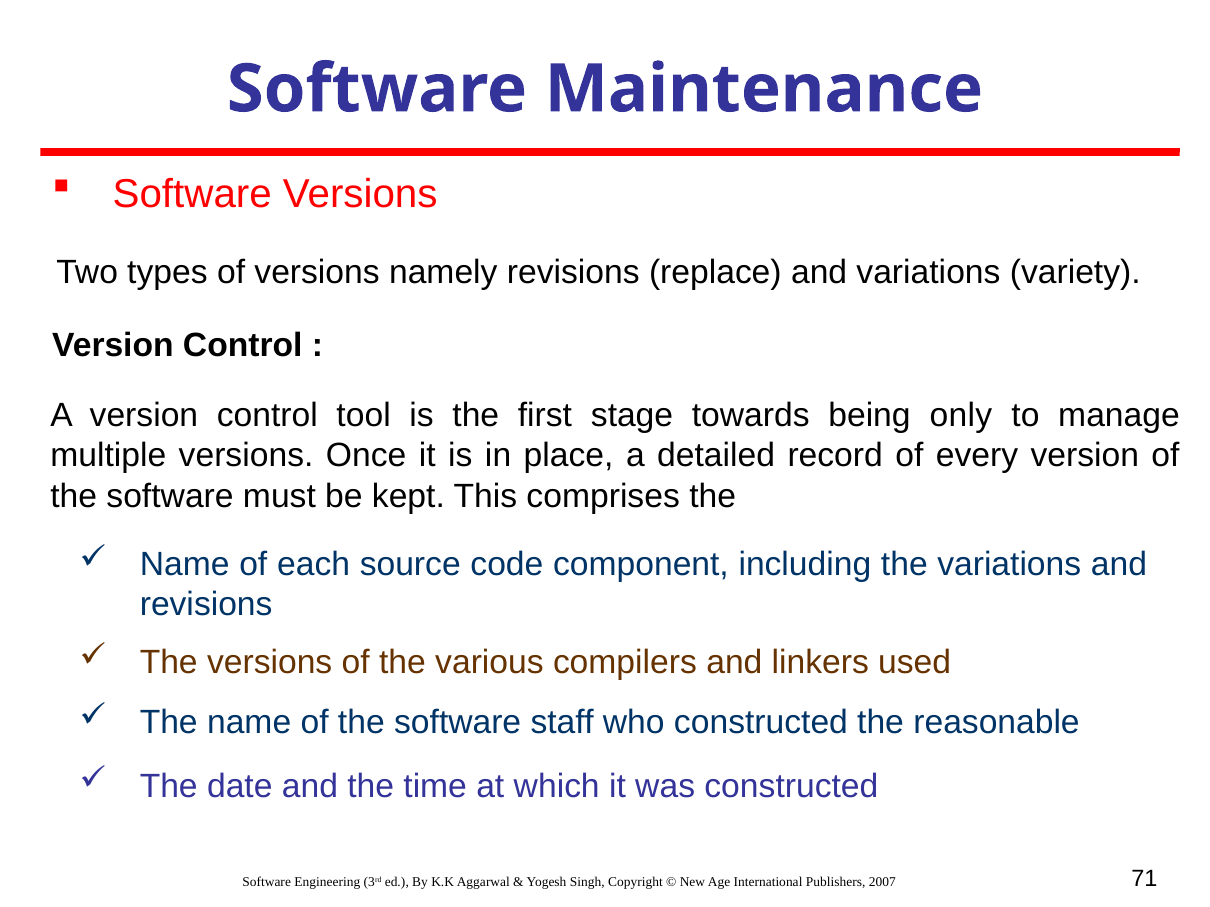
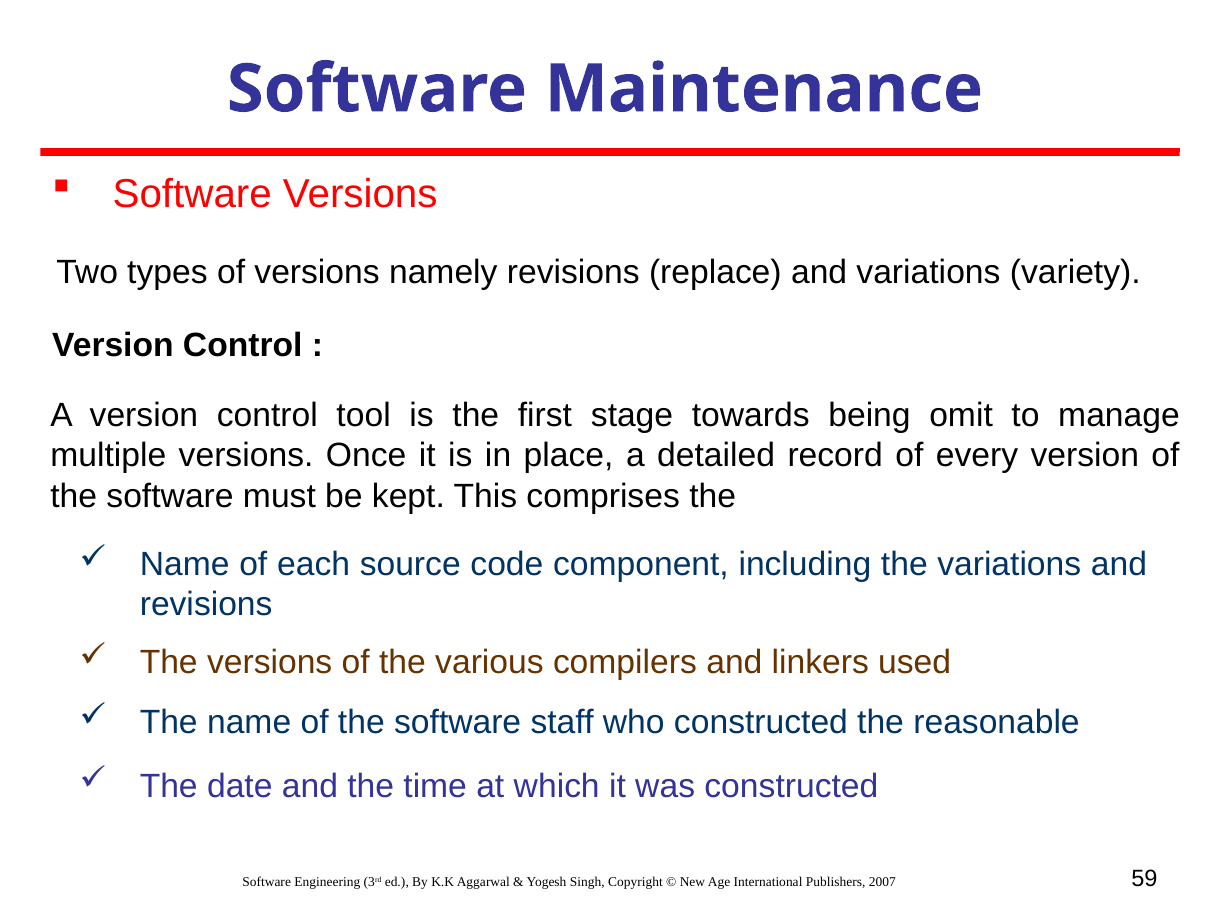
only: only -> omit (961, 416)
71: 71 -> 59 (1144, 879)
